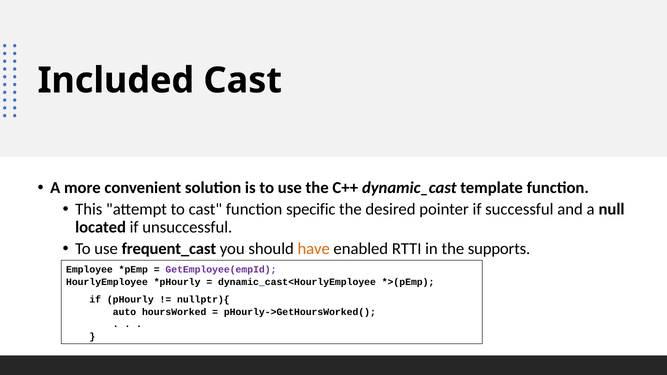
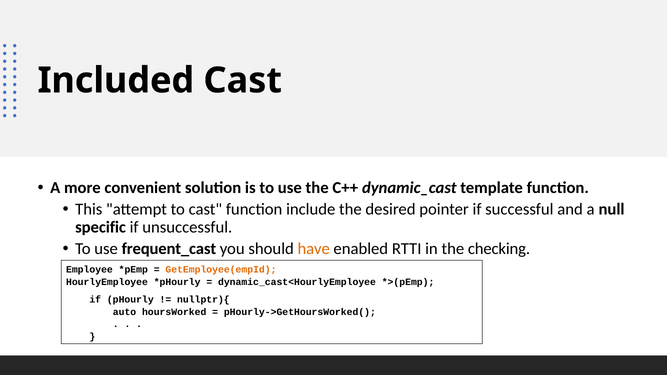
specific: specific -> include (311, 209)
located: located -> specific (101, 227)
supports: supports -> checking (499, 249)
GetEmployee(empId colour: purple -> orange (221, 270)
